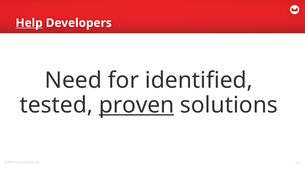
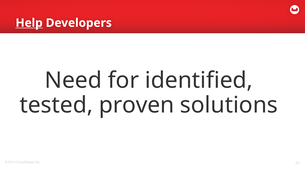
proven underline: present -> none (137, 105)
